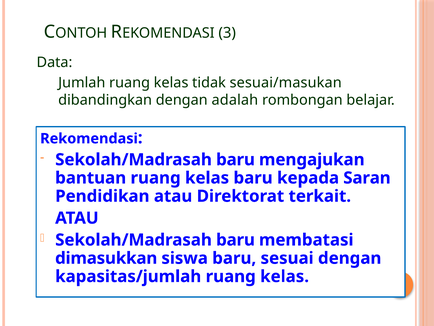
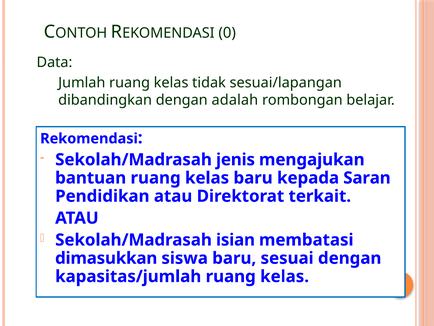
3: 3 -> 0 (227, 33)
sesuai/masukan: sesuai/masukan -> sesuai/lapangan (286, 83)
baru: baru -> jenis (235, 159)
baru: baru -> isian (235, 240)
